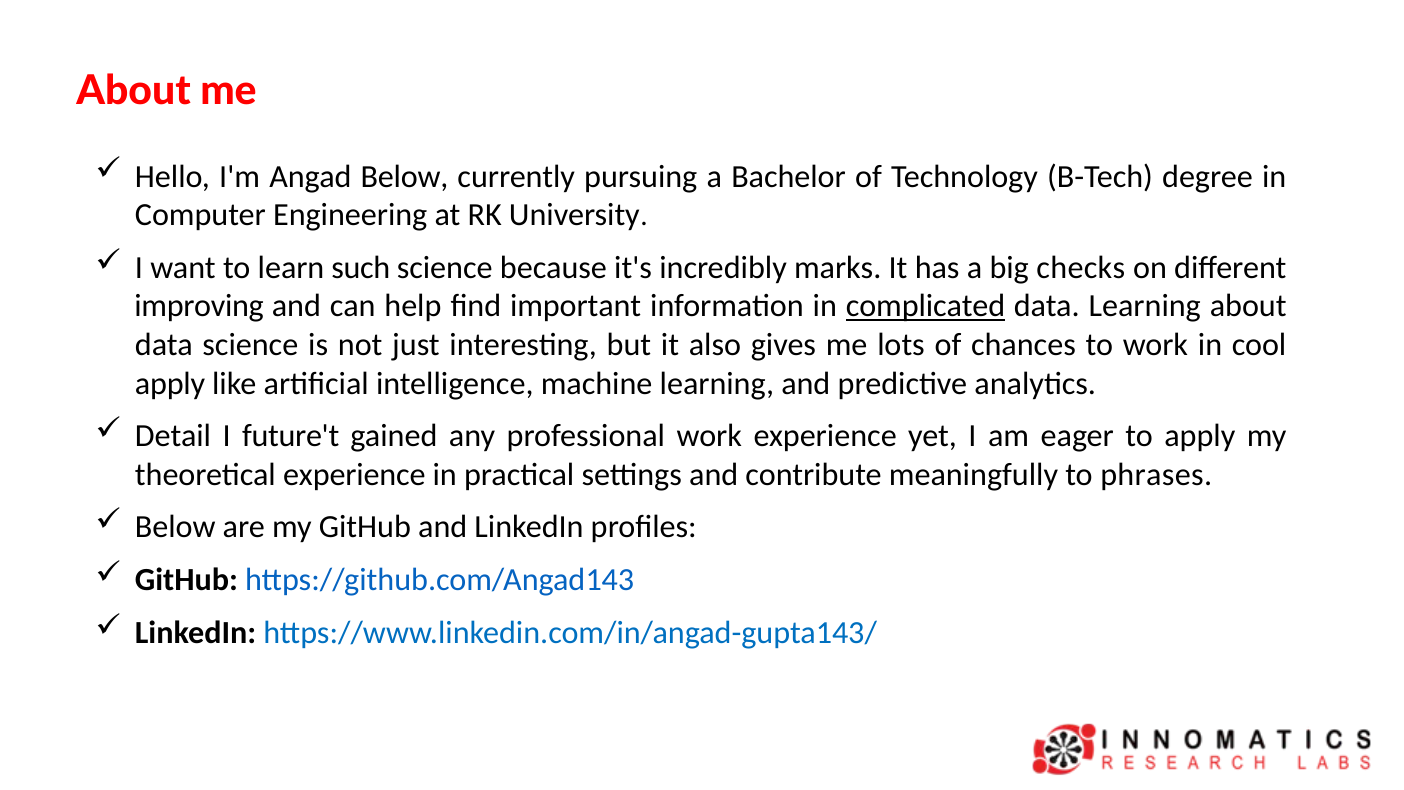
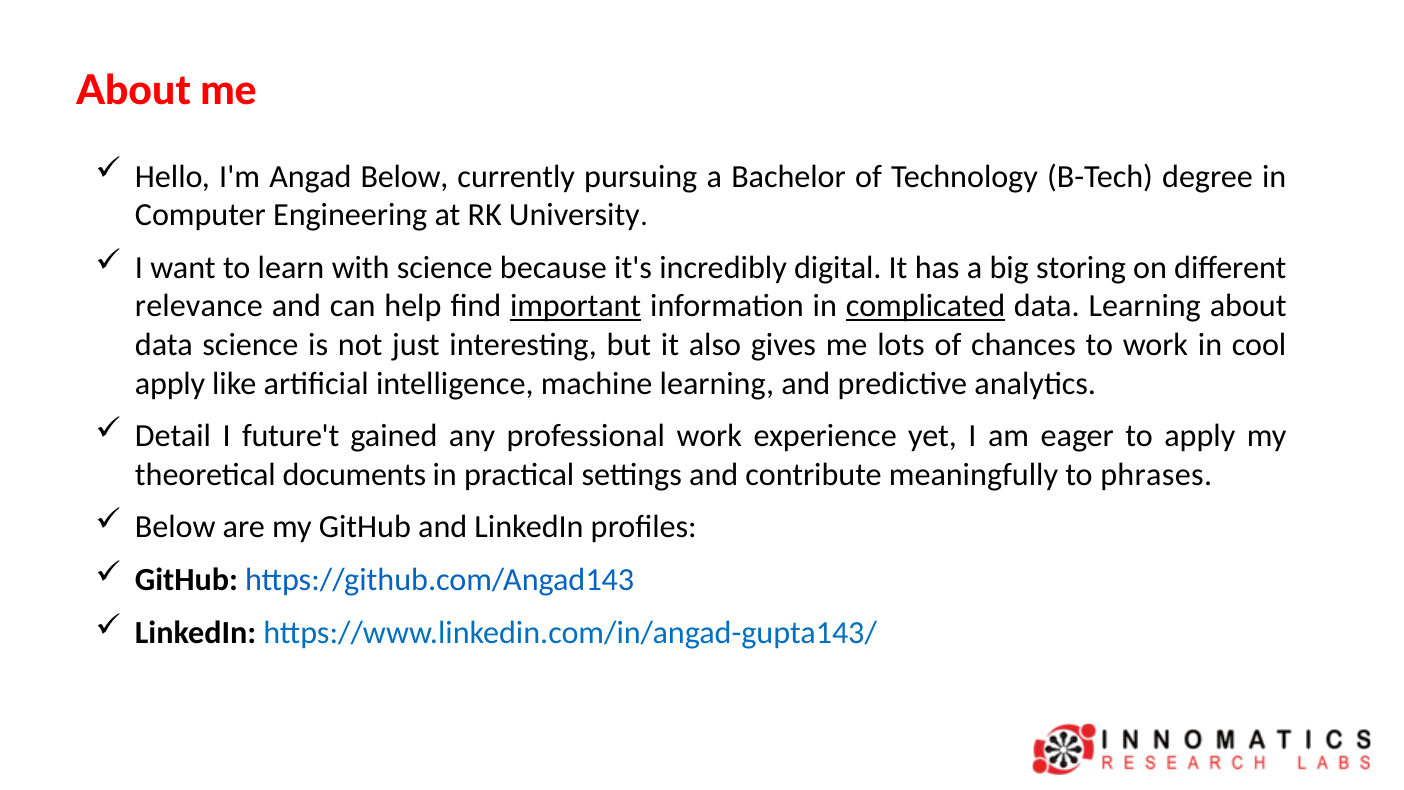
such: such -> with (361, 268)
marks: marks -> digital (838, 268)
checks: checks -> storing (1081, 268)
improving: improving -> relevance (199, 306)
important underline: none -> present (576, 306)
theoretical experience: experience -> documents (354, 475)
